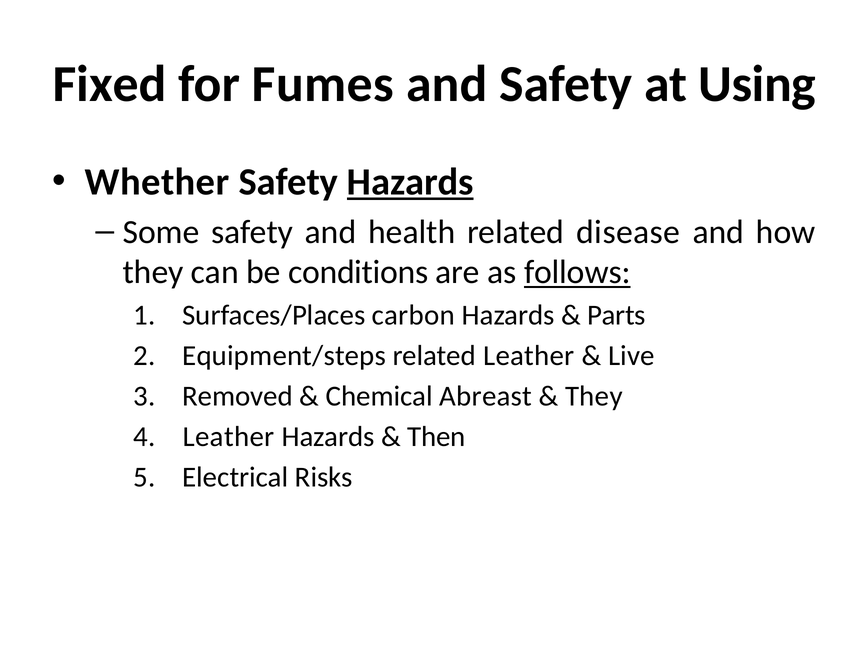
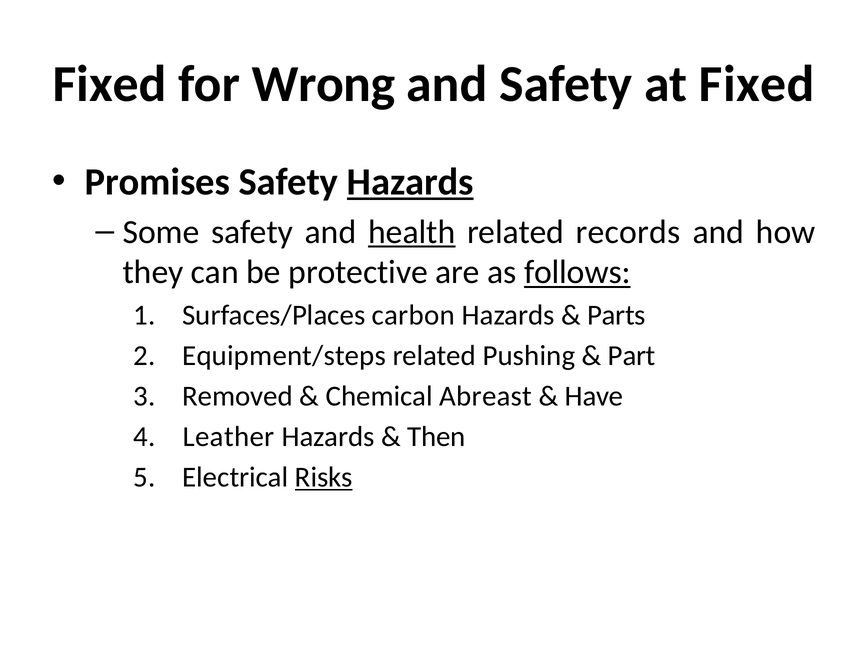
Fumes: Fumes -> Wrong (323, 84)
at Using: Using -> Fixed (757, 84)
Whether: Whether -> Promises (157, 182)
health underline: none -> present (412, 232)
disease: disease -> records (628, 232)
conditions: conditions -> protective (358, 272)
related Leather: Leather -> Pushing (529, 356)
Live: Live -> Part (632, 356)
They: They -> Have (594, 396)
Risks underline: none -> present (324, 477)
